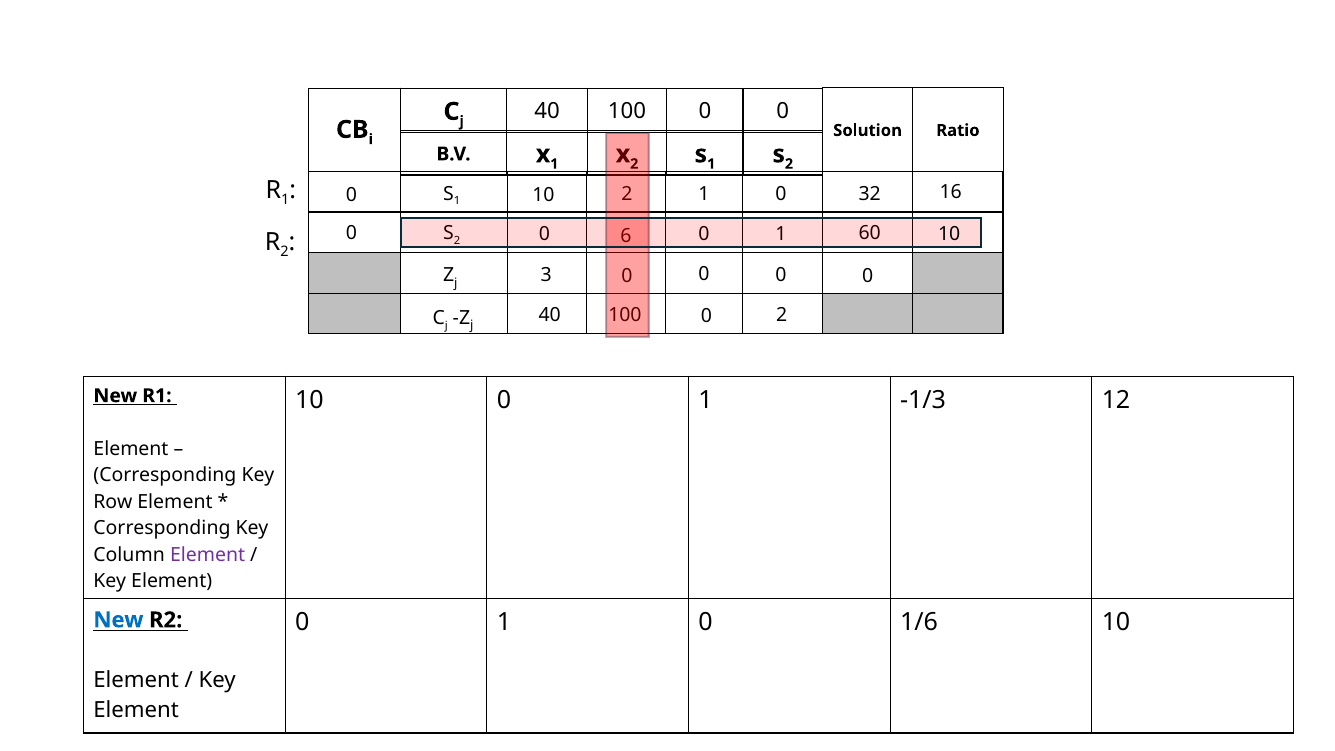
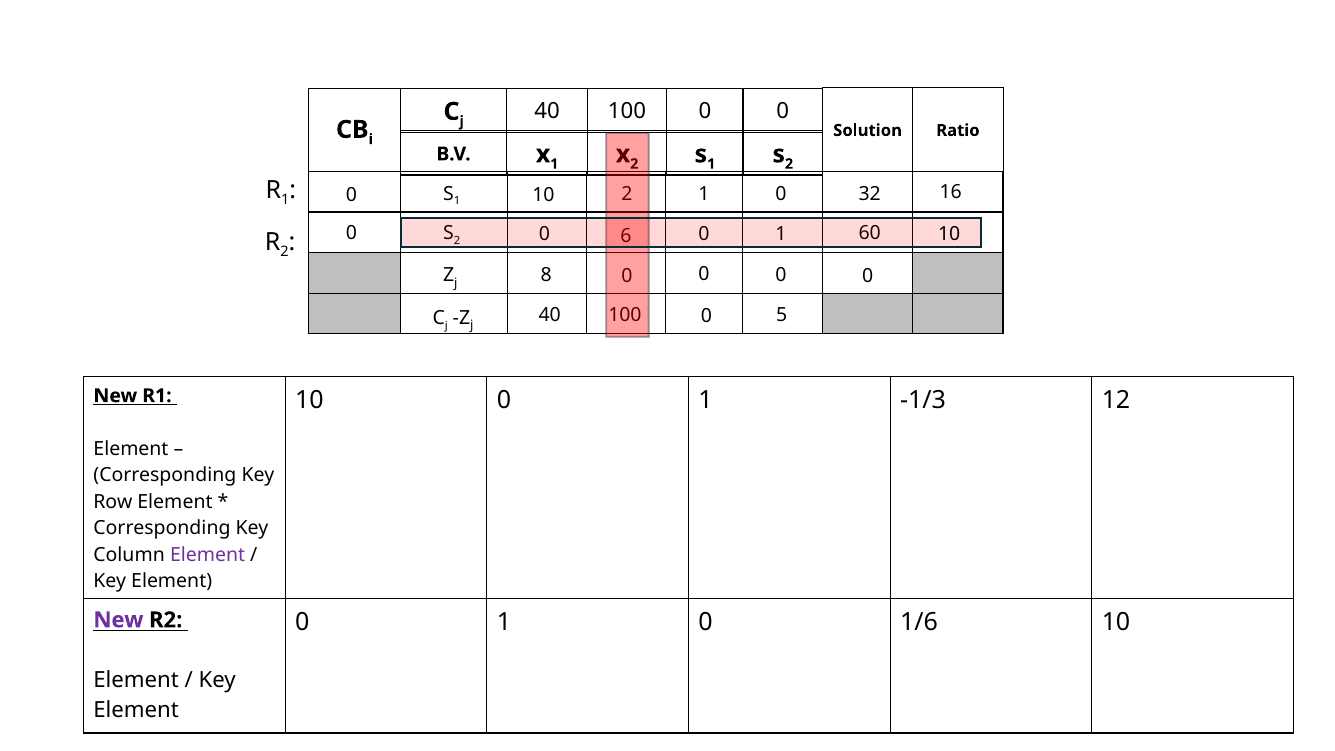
3: 3 -> 8 (546, 275)
0 2: 2 -> 5 (782, 315)
New colour: blue -> purple (118, 620)
